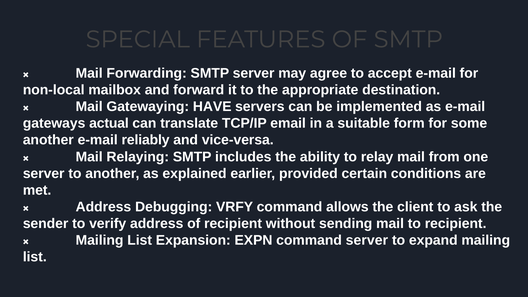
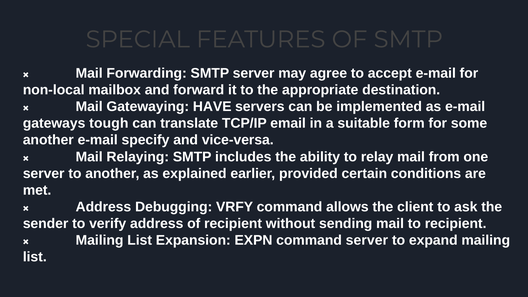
actual: actual -> tough (109, 123)
reliably: reliably -> specify (145, 140)
